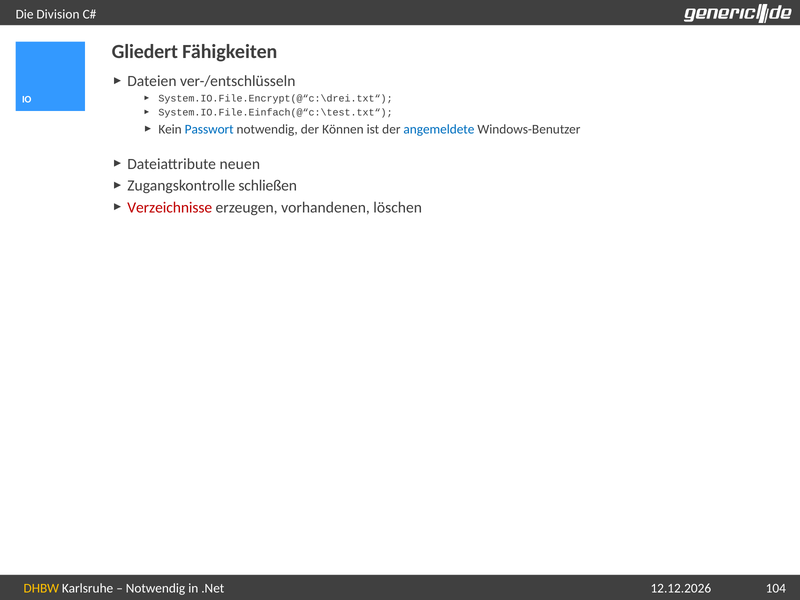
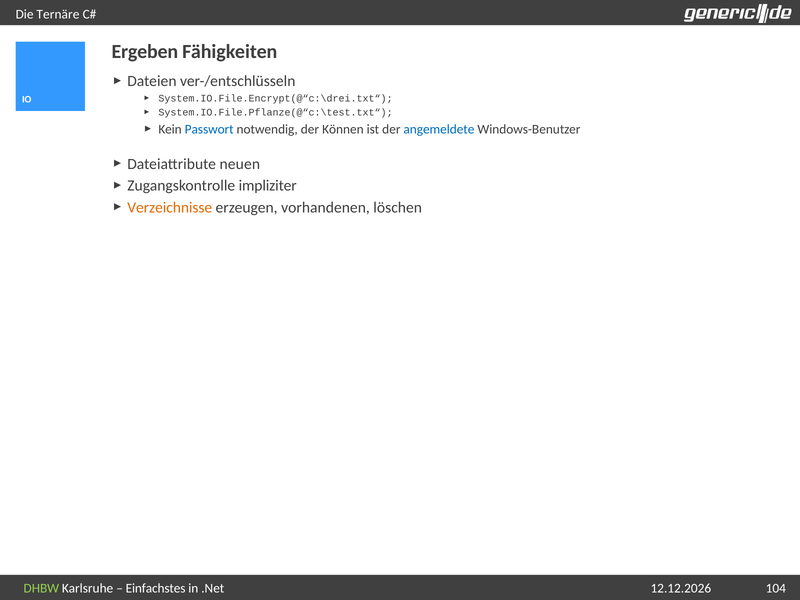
Division: Division -> Ternäre (58, 15)
Gliedert: Gliedert -> Ergeben (145, 52)
System.IO.File.Einfach(@“c:\test.txt“: System.IO.File.Einfach(@“c:\test.txt“ -> System.IO.File.Pflanze(@“c:\test.txt“ (276, 112)
schließen: schließen -> impliziter (268, 186)
Verzeichnisse colour: red -> orange (170, 207)
DHBW colour: yellow -> light green (41, 588)
Notwendig: Notwendig -> Einfachstes (156, 588)
